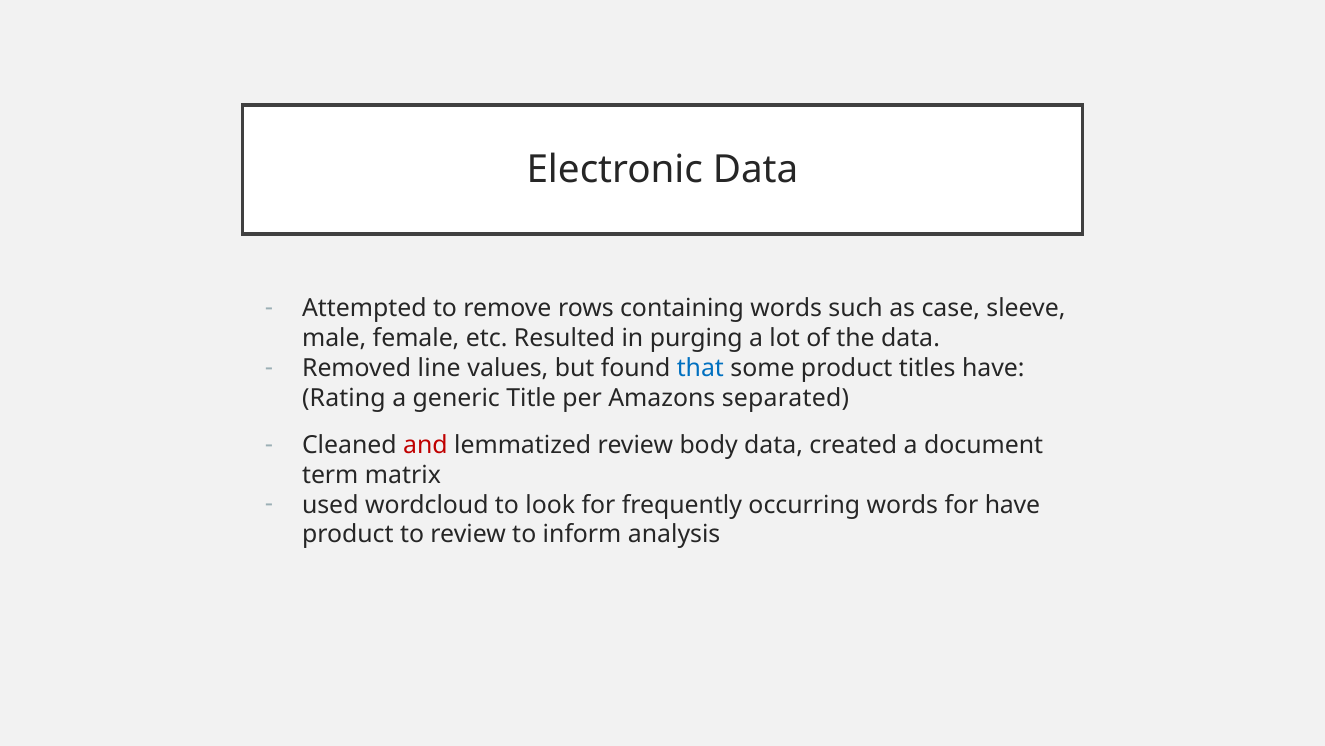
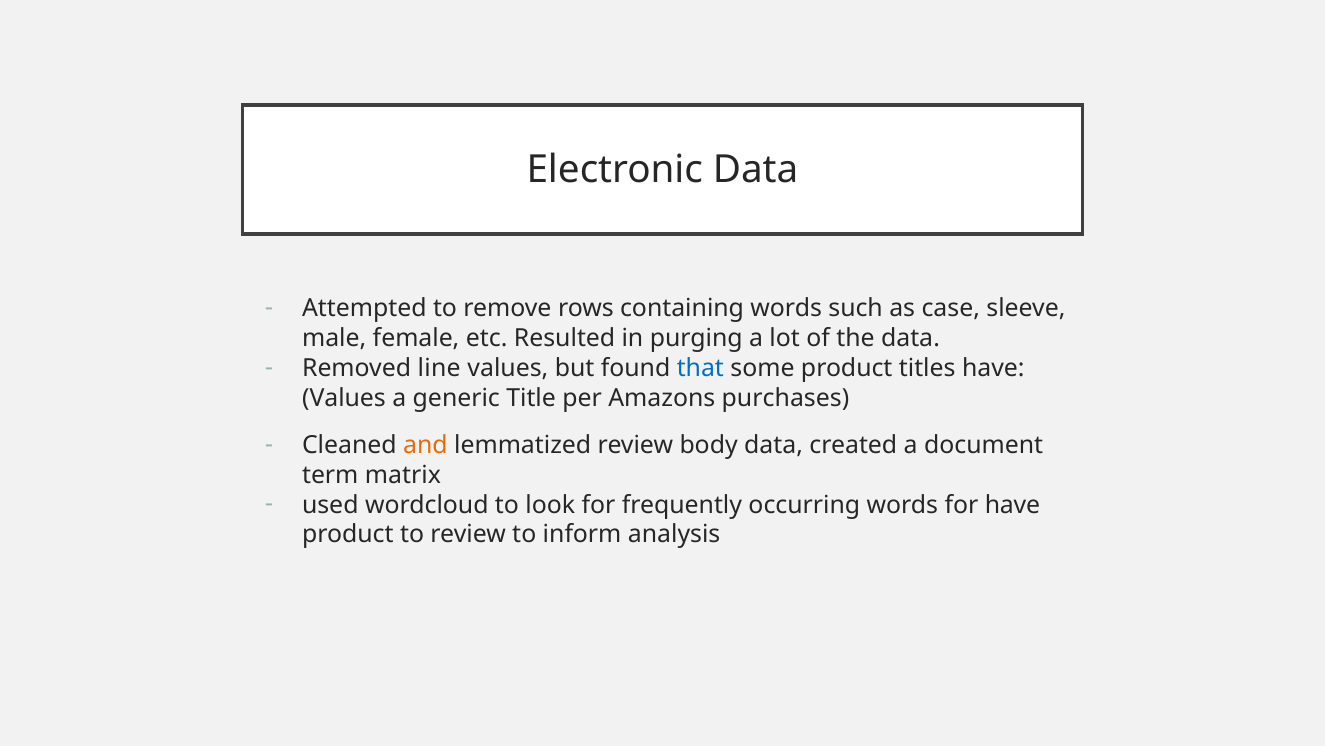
Rating: Rating -> Values (344, 398)
separated: separated -> purchases (786, 398)
and colour: red -> orange (425, 445)
